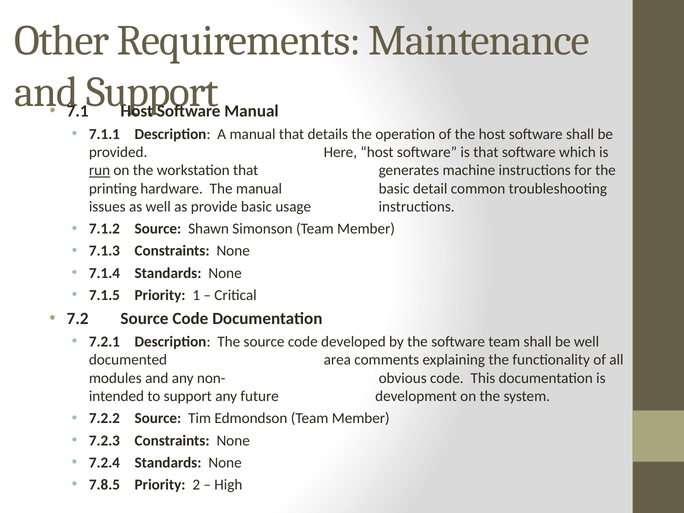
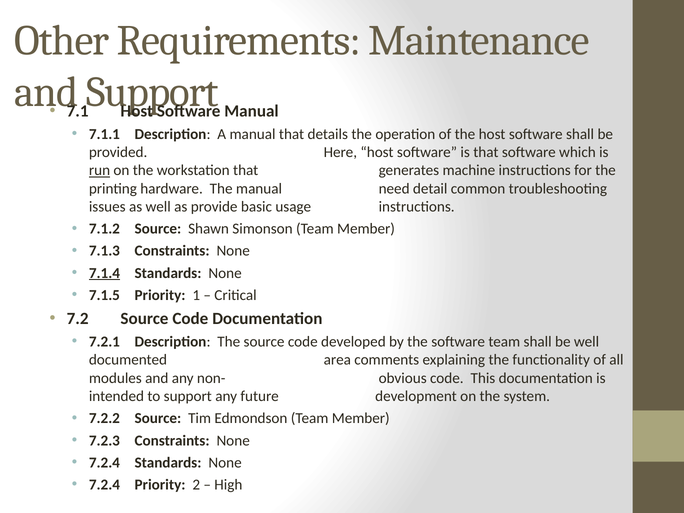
manual basic: basic -> need (394, 189)
7.1.4 underline: none -> present (104, 273)
7.8.5: 7.8.5 -> 7.2.4 (104, 485)
